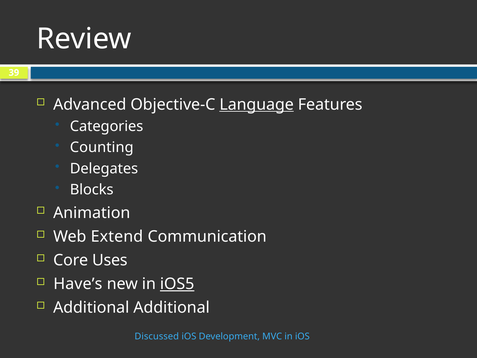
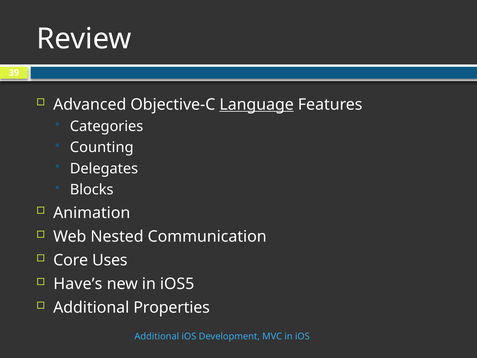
Extend: Extend -> Nested (117, 236)
iOS5 underline: present -> none (177, 284)
Additional Additional: Additional -> Properties (172, 308)
Discussed: Discussed -> Additional (157, 336)
